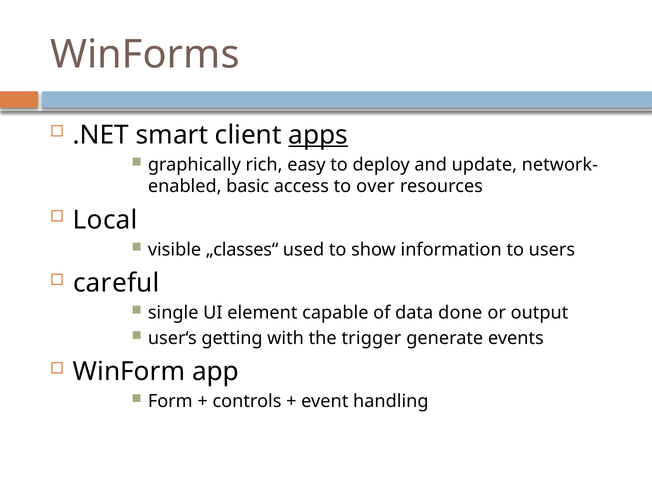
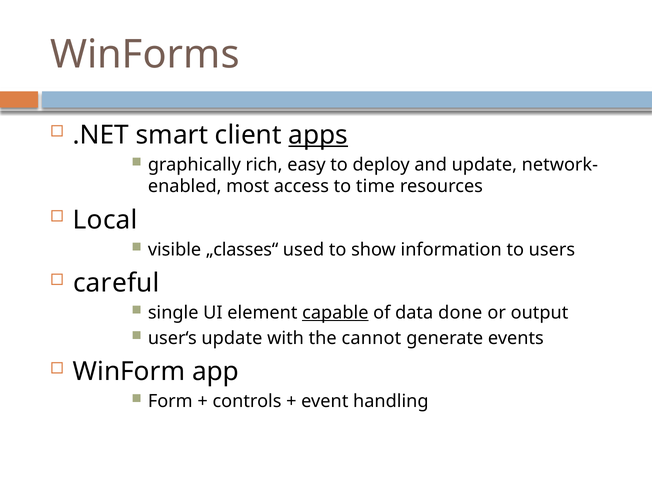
basic: basic -> most (248, 186)
over: over -> time (375, 186)
capable underline: none -> present (335, 313)
user‘s getting: getting -> update (232, 338)
trigger: trigger -> cannot (371, 338)
